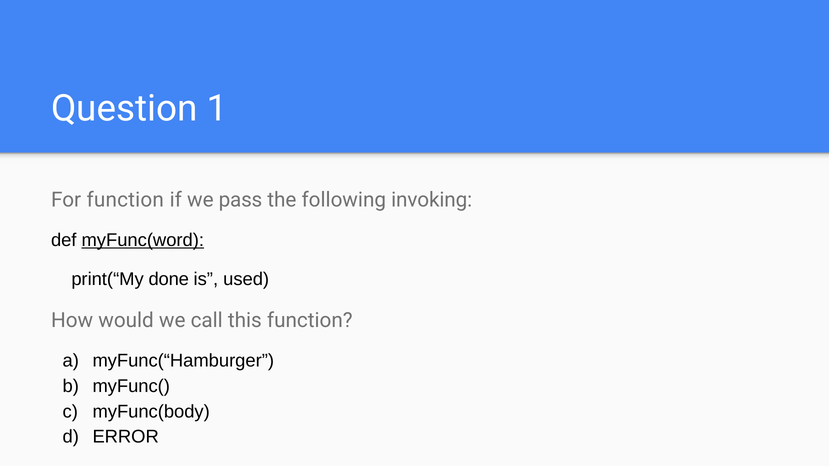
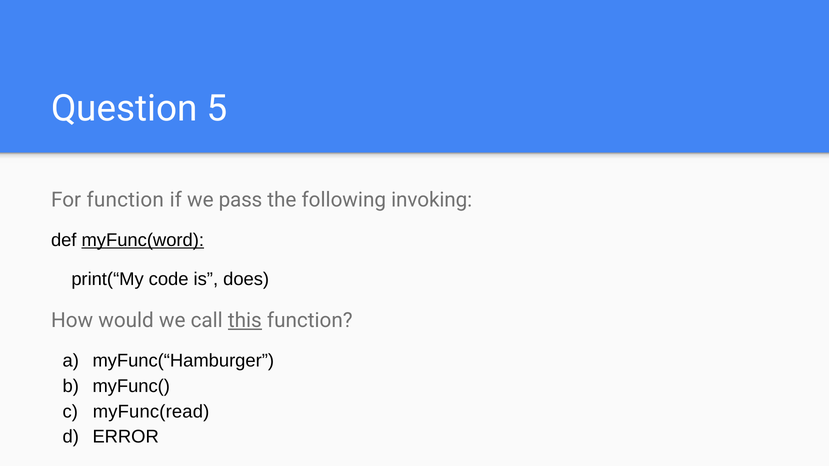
1: 1 -> 5 (217, 109)
done: done -> code (169, 279)
used: used -> does (246, 279)
this underline: none -> present (245, 321)
myFunc(body: myFunc(body -> myFunc(read (151, 412)
